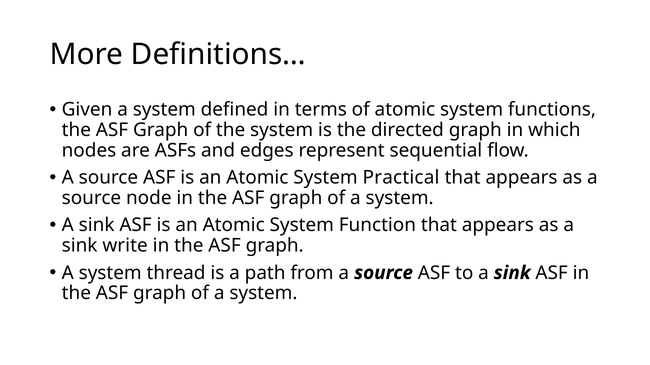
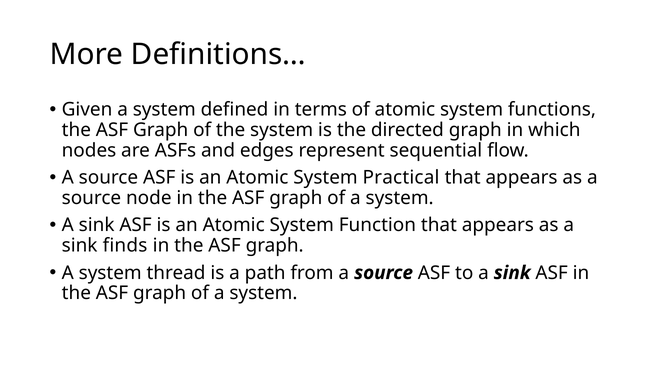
write: write -> finds (125, 246)
